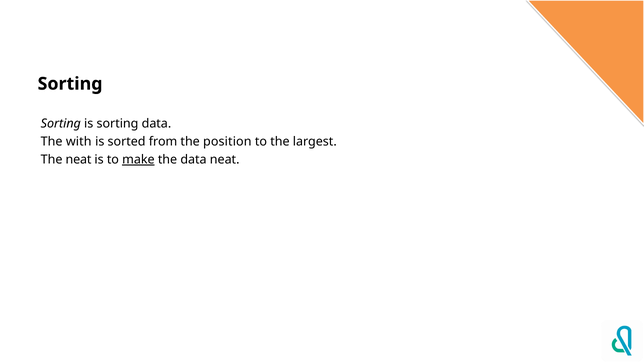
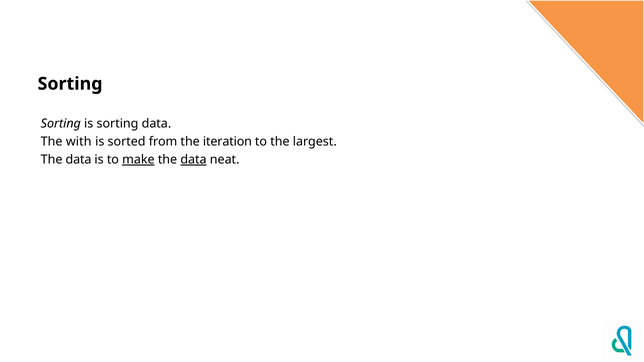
position: position -> iteration (227, 142)
neat: neat -> data (79, 160)
data underline: none -> present (194, 160)
